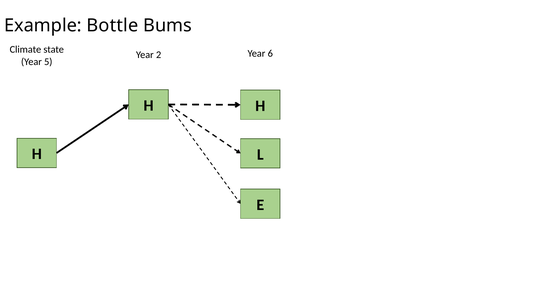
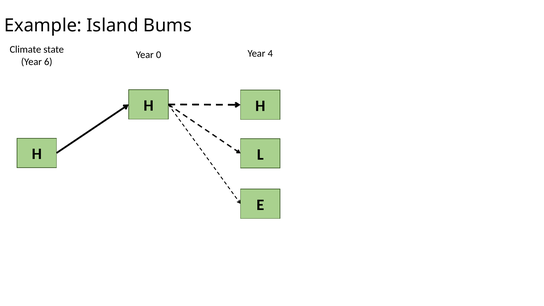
Bottle: Bottle -> Island (113, 25)
6: 6 -> 4 (270, 53)
2: 2 -> 0 (159, 55)
5: 5 -> 6 (48, 62)
